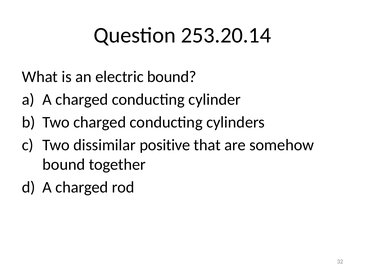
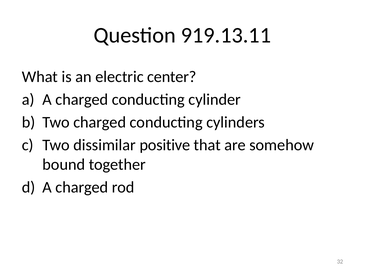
253.20.14: 253.20.14 -> 919.13.11 (226, 35)
electric bound: bound -> center (172, 77)
